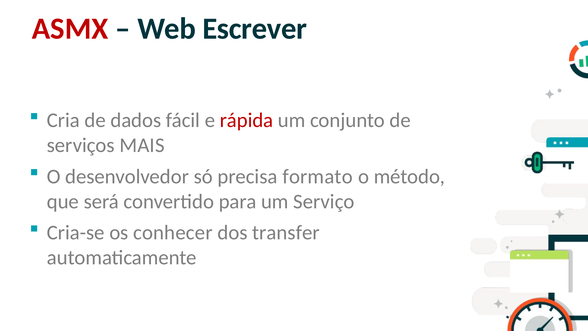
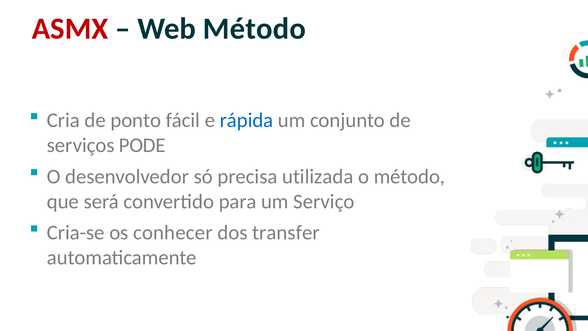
Web Escrever: Escrever -> Método (254, 29)
dados: dados -> ponto (136, 120)
rápida colour: red -> blue (246, 120)
MAIS: MAIS -> PODE (142, 145)
formato: formato -> utilizada (318, 176)
